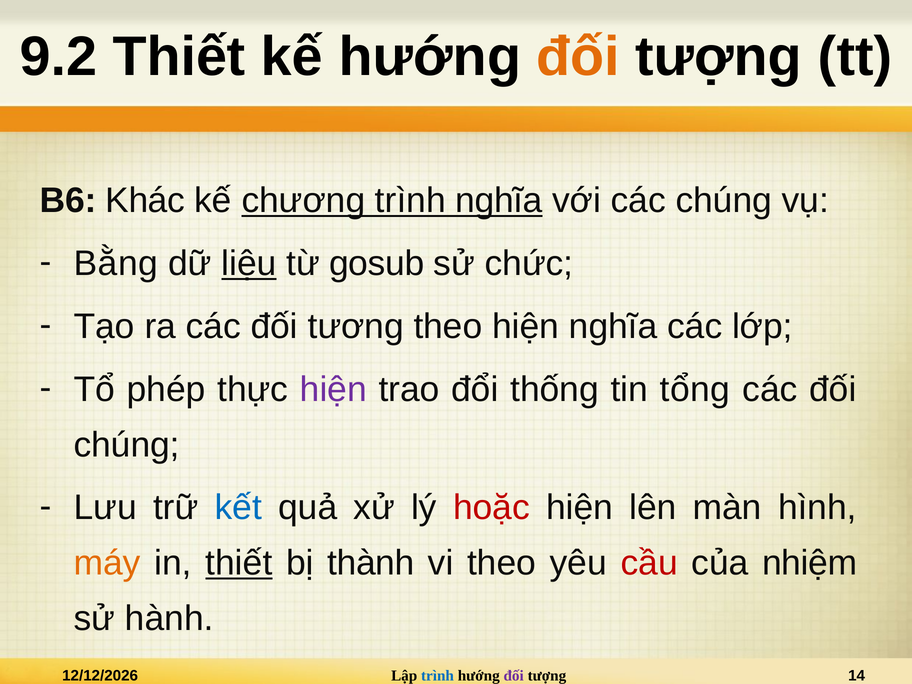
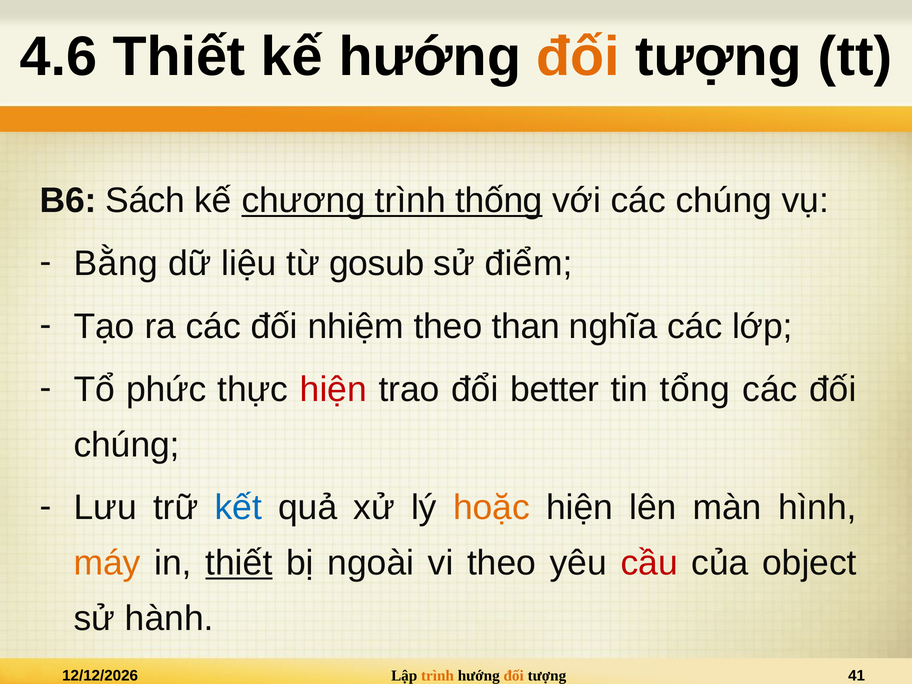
9.2: 9.2 -> 4.6 (58, 57)
Khác: Khác -> Sách (145, 201)
trình nghĩa: nghĩa -> thống (499, 201)
liệu underline: present -> none (249, 264)
chức: chức -> điểm (529, 264)
tương: tương -> nhiệm (356, 327)
theo hiện: hiện -> than (526, 327)
phép: phép -> phức (166, 390)
hiện colour: purple -> red (333, 390)
thống: thống -> better (555, 390)
hoặc colour: red -> orange (491, 508)
thành: thành -> ngoài (371, 563)
nhiệm: nhiệm -> object (809, 563)
trình colour: blue -> orange (437, 676)
đối colour: purple -> orange (514, 676)
14: 14 -> 41 (857, 676)
